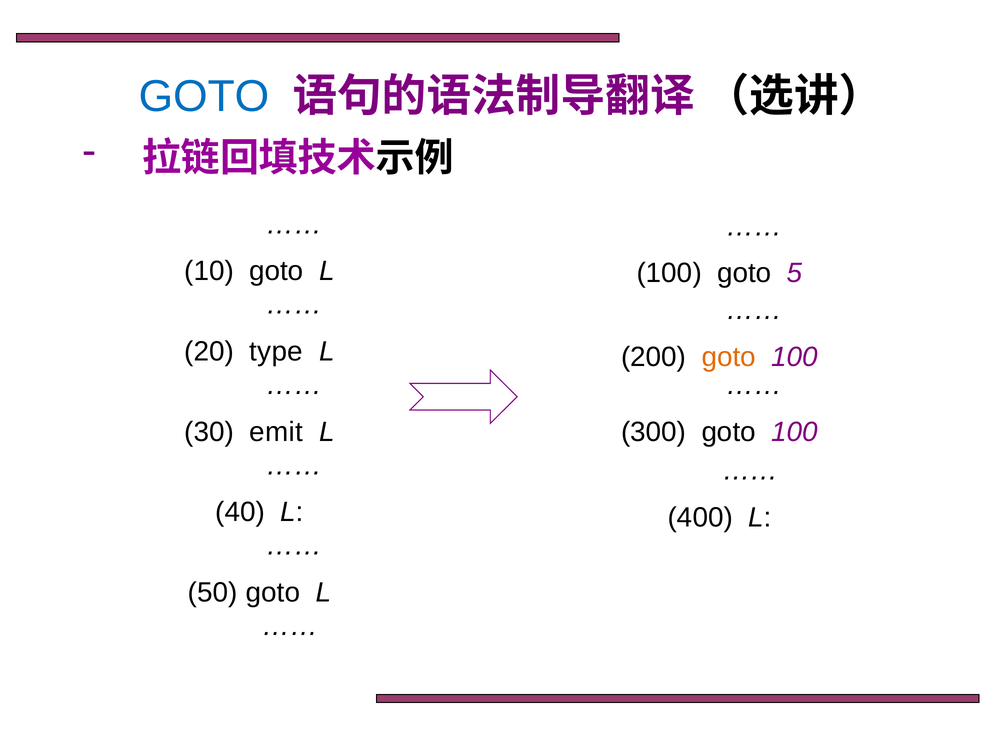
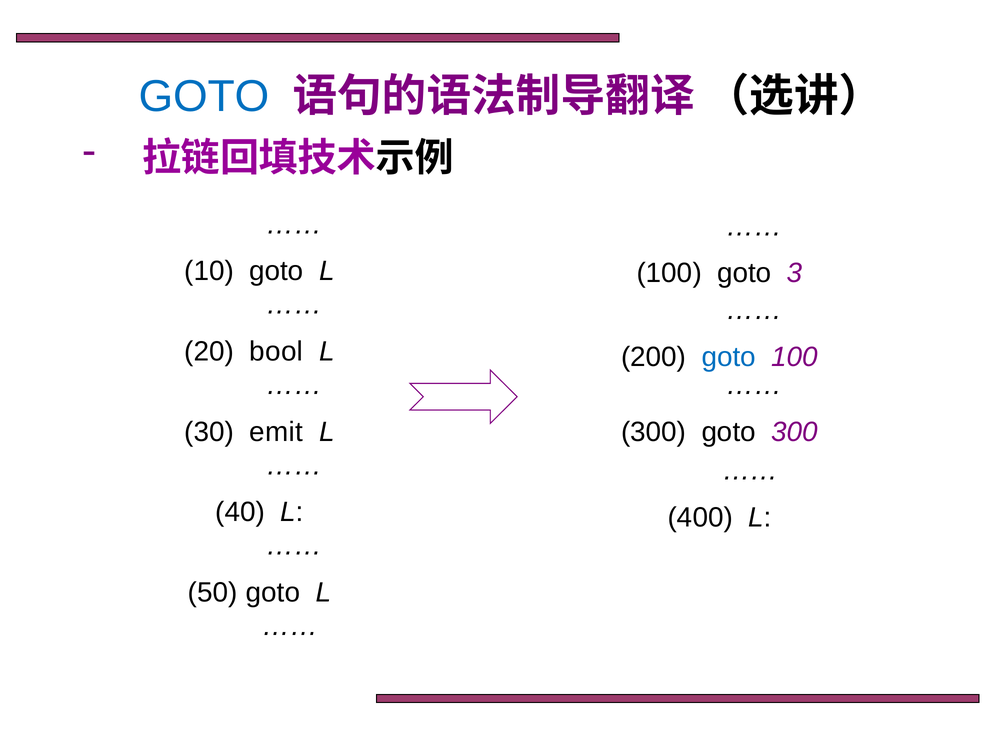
5: 5 -> 3 (795, 273)
type: type -> bool (276, 352)
goto colour: orange -> blue (729, 357)
300 goto 100: 100 -> 300 (795, 432)
